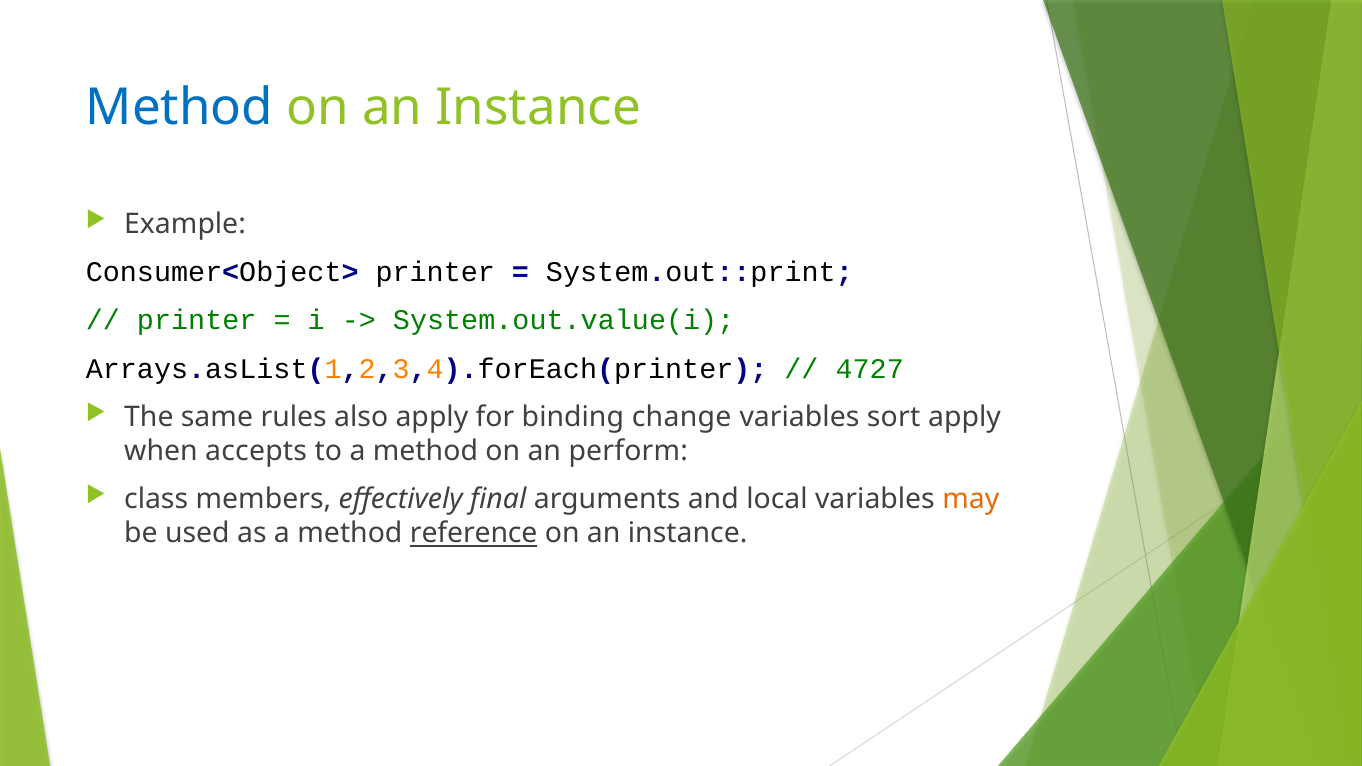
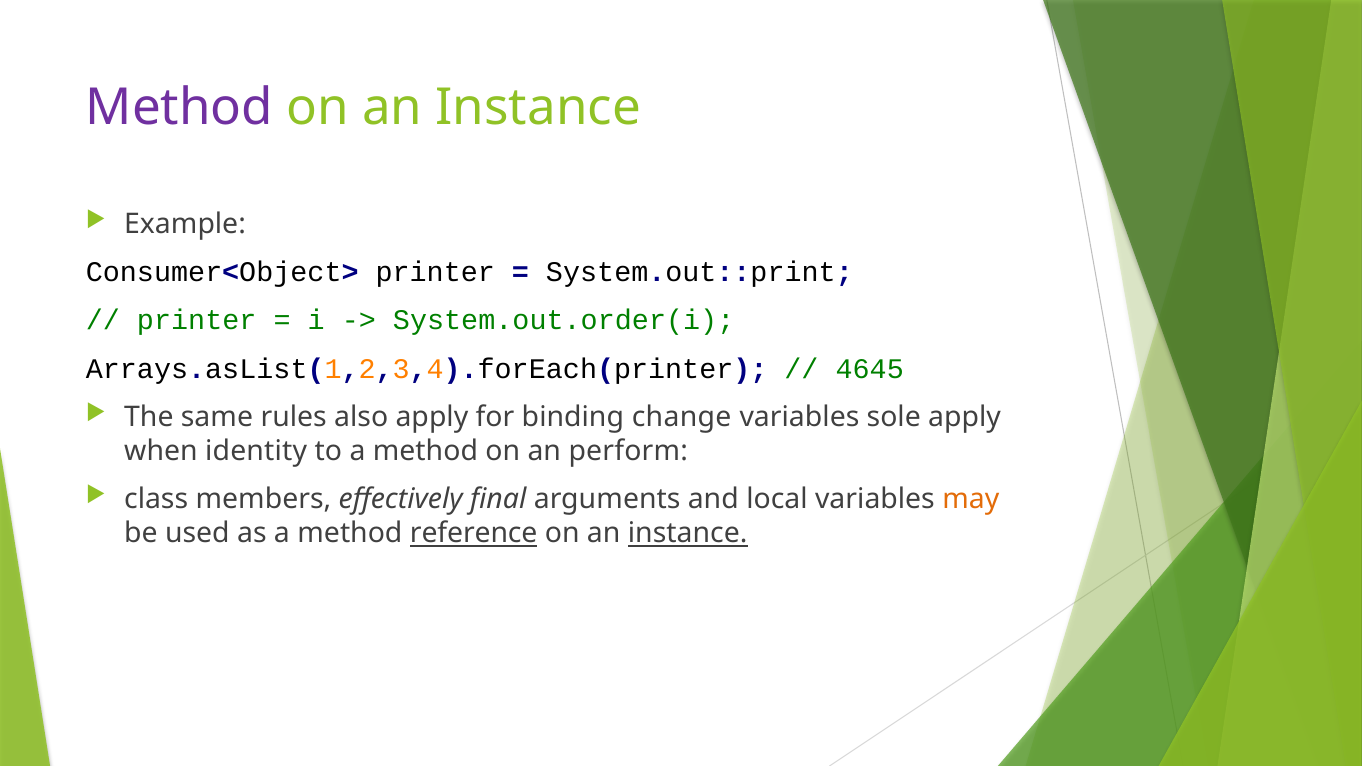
Method colour: blue -> purple (180, 107)
System.out.value(i: System.out.value(i -> System.out.order(i (564, 321)
4727: 4727 -> 4645 (870, 369)
sort: sort -> sole (894, 417)
accepts: accepts -> identity (256, 451)
instance underline: none -> present (688, 534)
